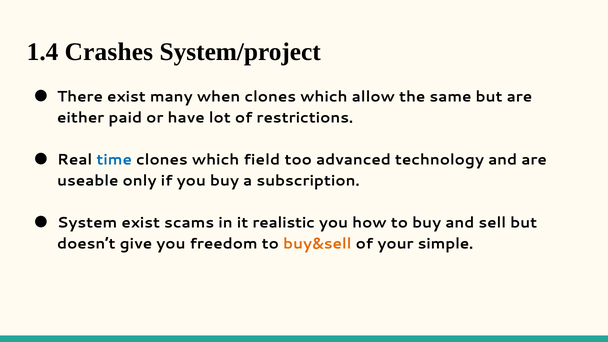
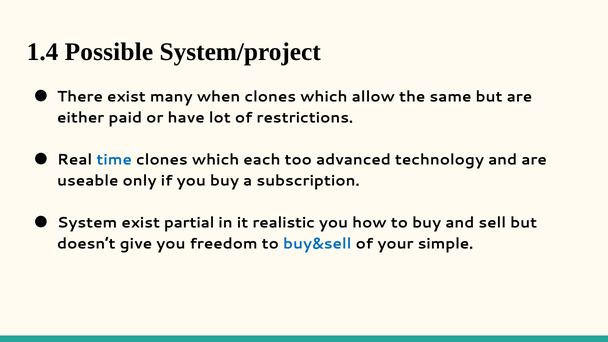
Crashes: Crashes -> Possible (109, 52)
field: field -> each (262, 160)
scams: scams -> partial (189, 223)
buy&sell colour: orange -> blue (317, 244)
